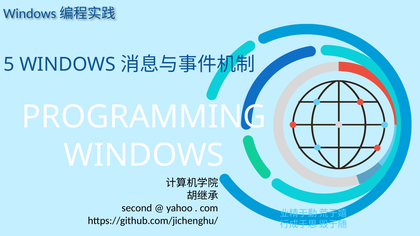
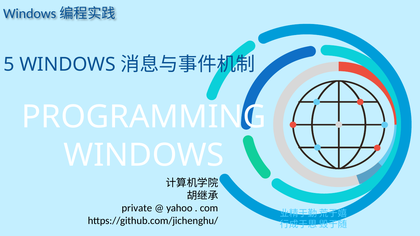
second: second -> private (137, 208)
